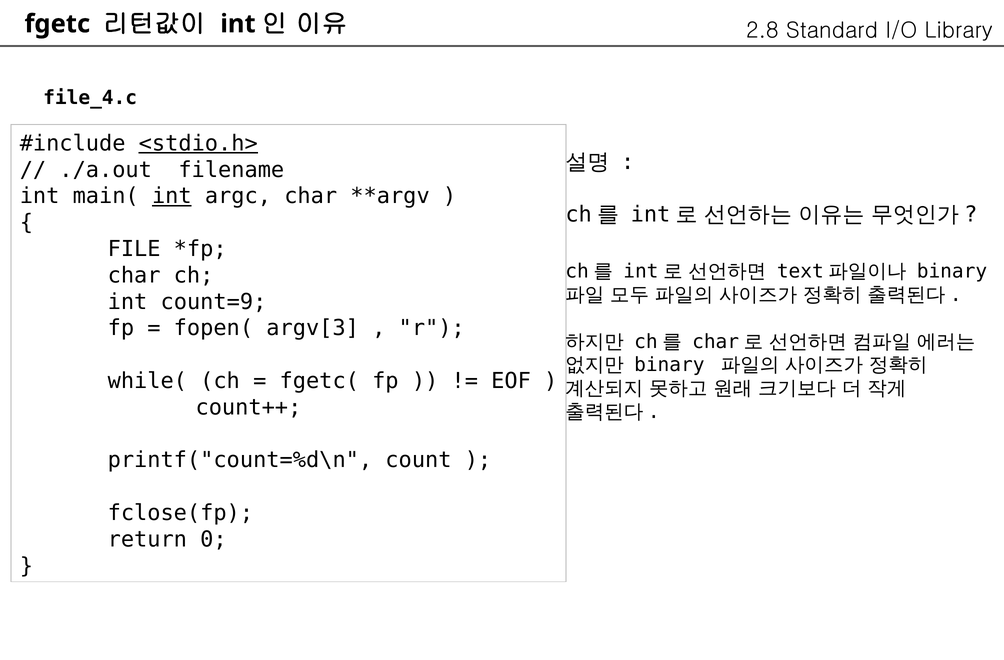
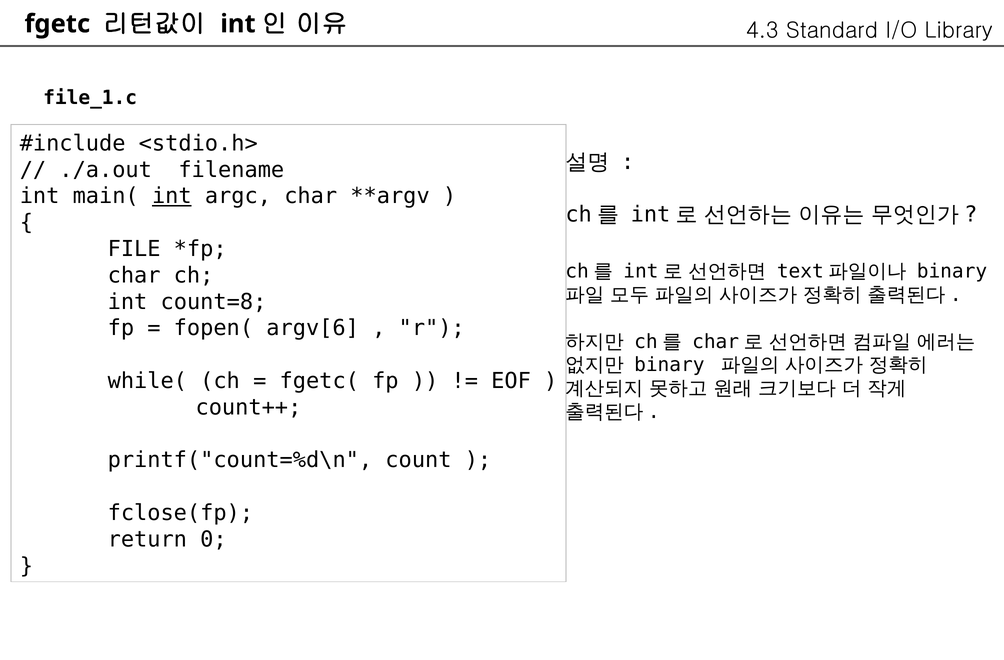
2.8: 2.8 -> 4.3 (762, 30)
file_4.c: file_4.c -> file_1.c (90, 98)
<stdio.h> underline: present -> none (198, 143)
count=9: count=9 -> count=8 (213, 302)
argv[3: argv[3 -> argv[6 (313, 328)
